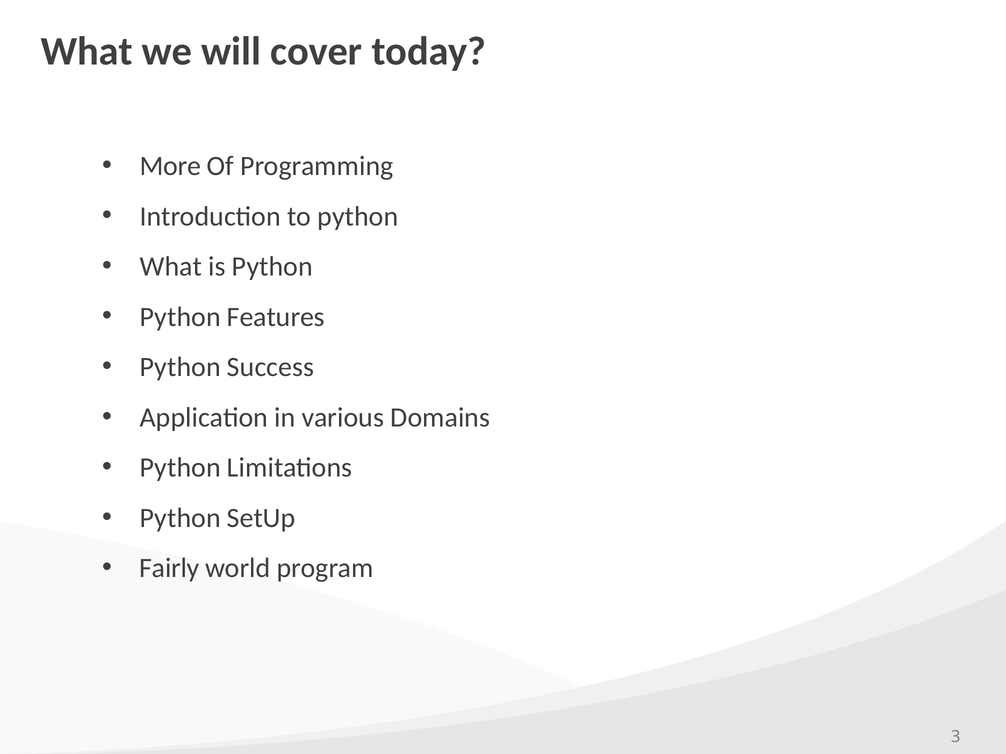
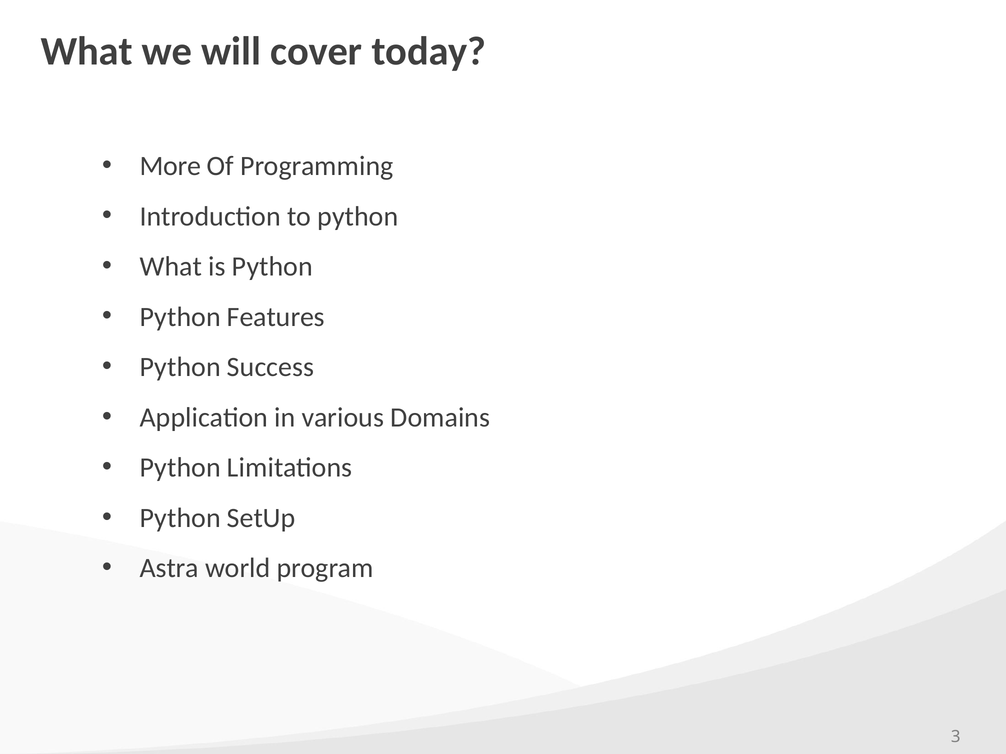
Fairly: Fairly -> Astra (169, 569)
